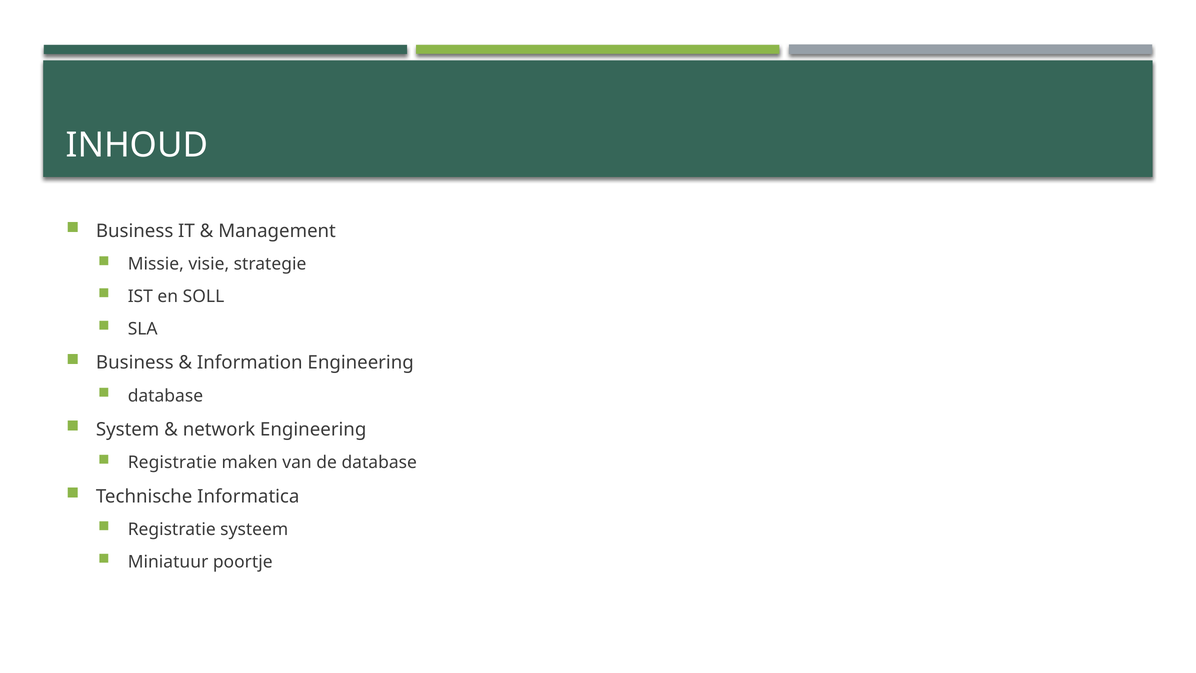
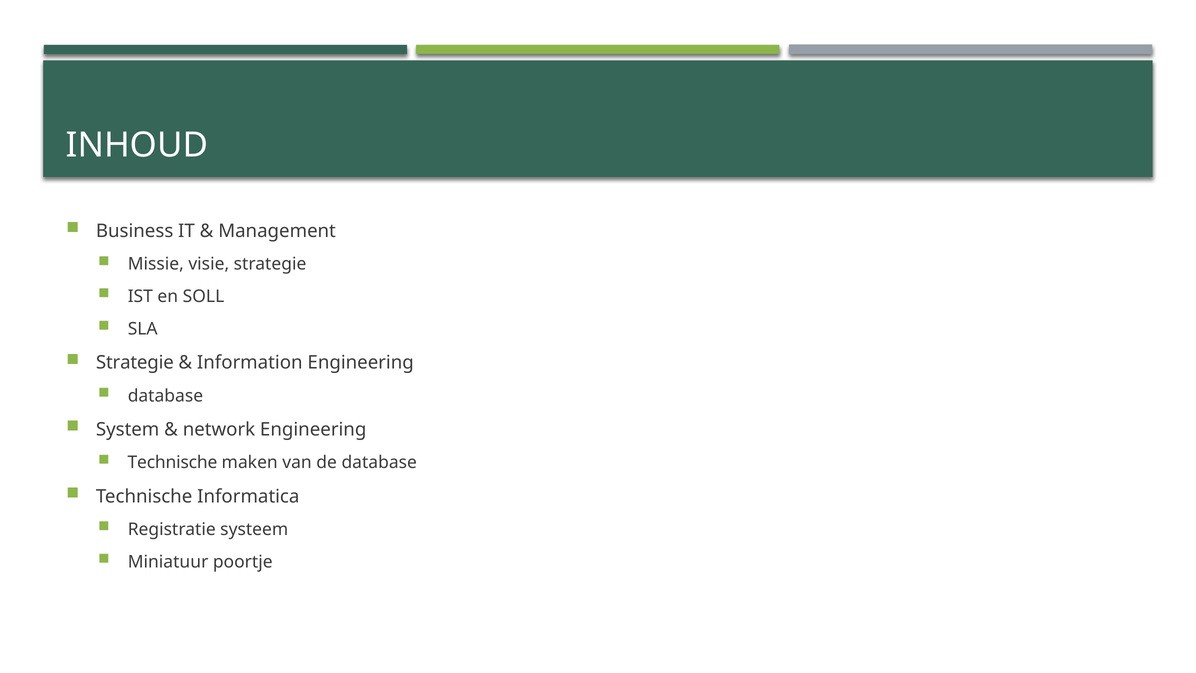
Business: Business -> Strategie (135, 363)
Registratie: Registratie -> Technische (172, 462)
